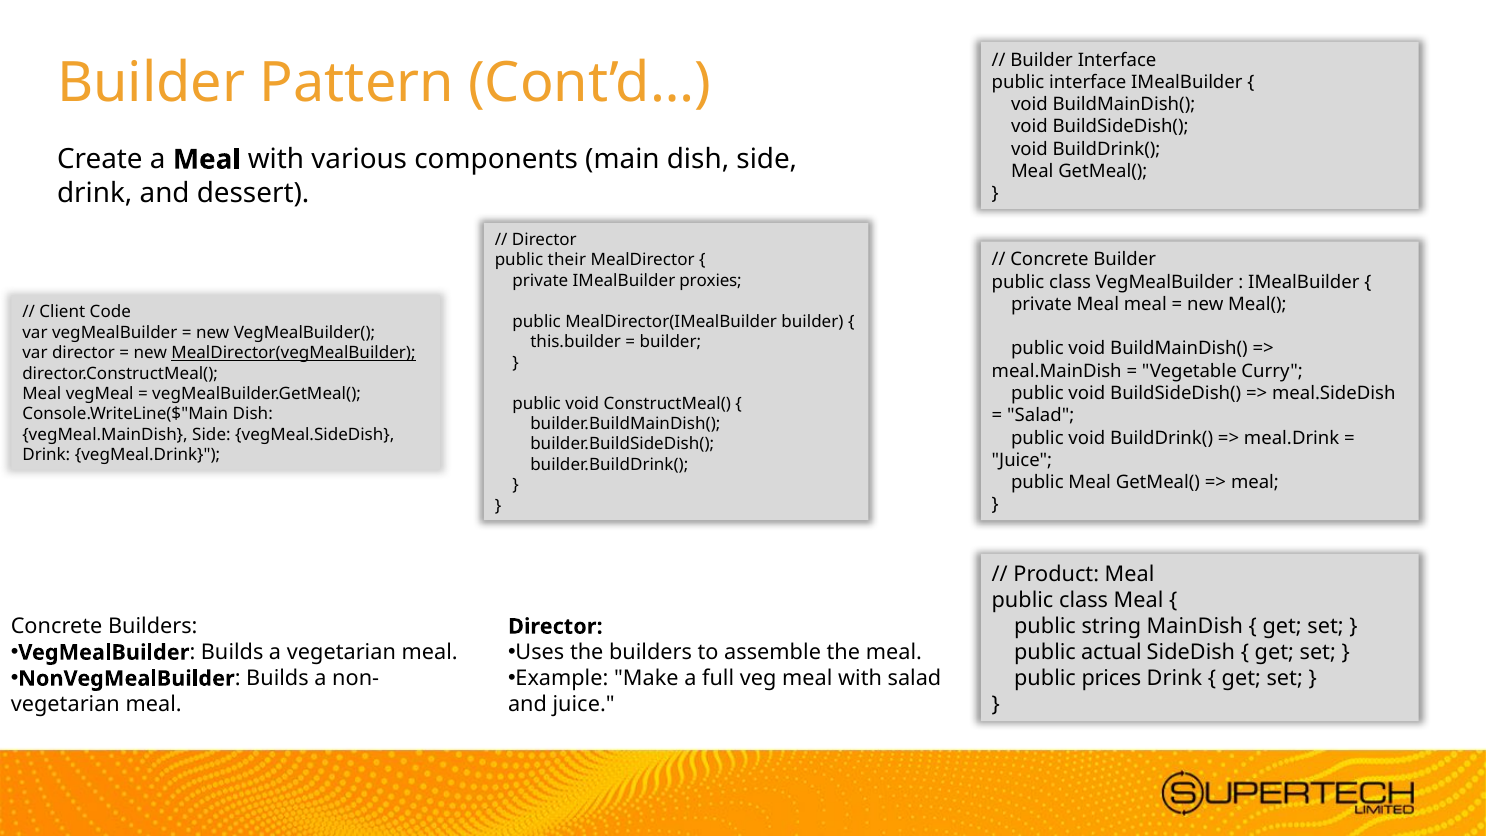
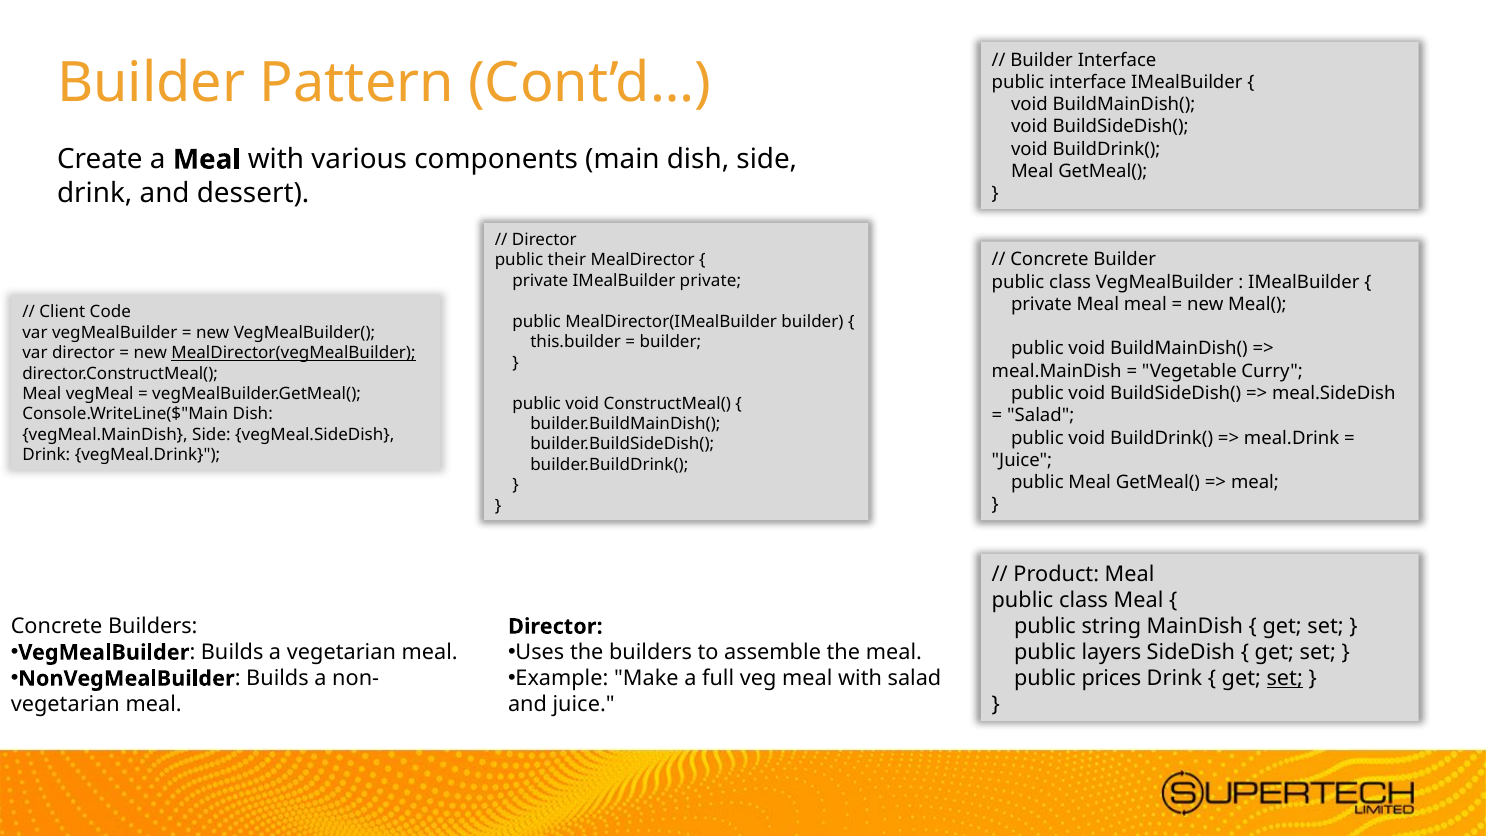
IMealBuilder proxies: proxies -> private (710, 281)
actual: actual -> layers (1111, 652)
set underline: none -> present (1285, 678)
